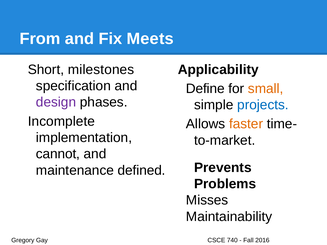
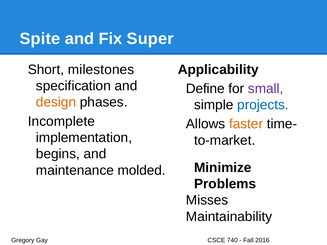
From: From -> Spite (40, 39)
Meets: Meets -> Super (150, 39)
small colour: orange -> purple (266, 89)
design colour: purple -> orange (56, 102)
cannot: cannot -> begins (58, 154)
Prevents: Prevents -> Minimize (223, 168)
defined: defined -> molded (142, 170)
